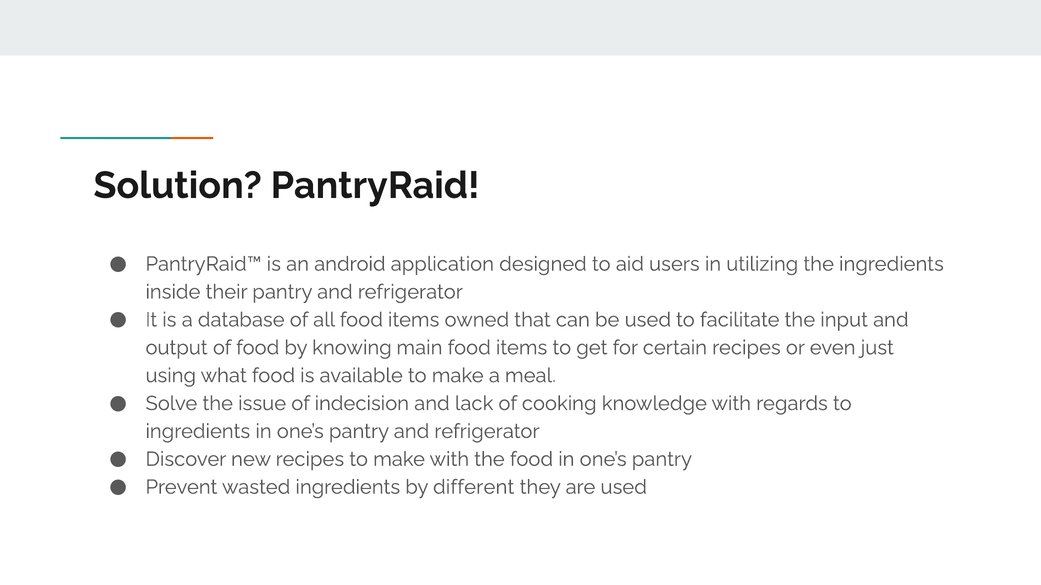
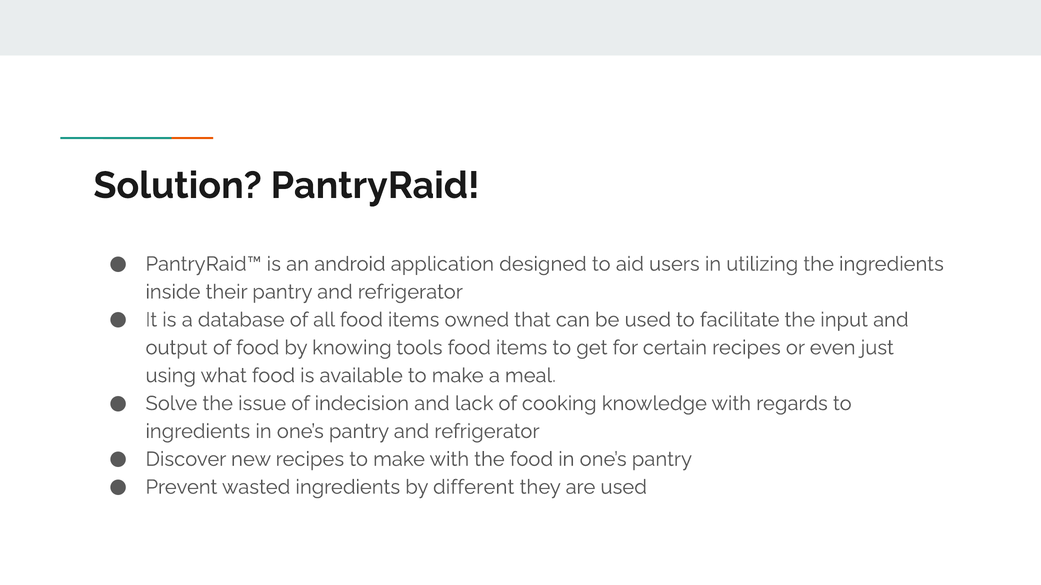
main: main -> tools (419, 348)
